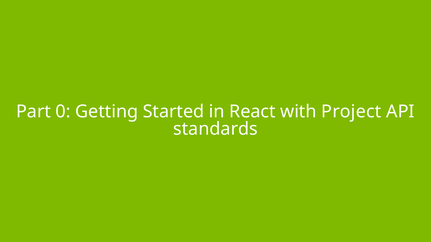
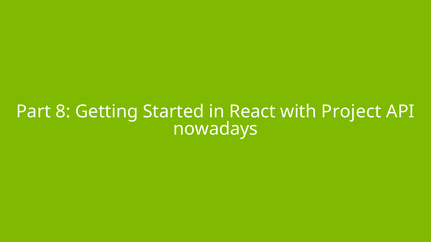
0: 0 -> 8 (63, 112)
standards: standards -> nowadays (215, 129)
